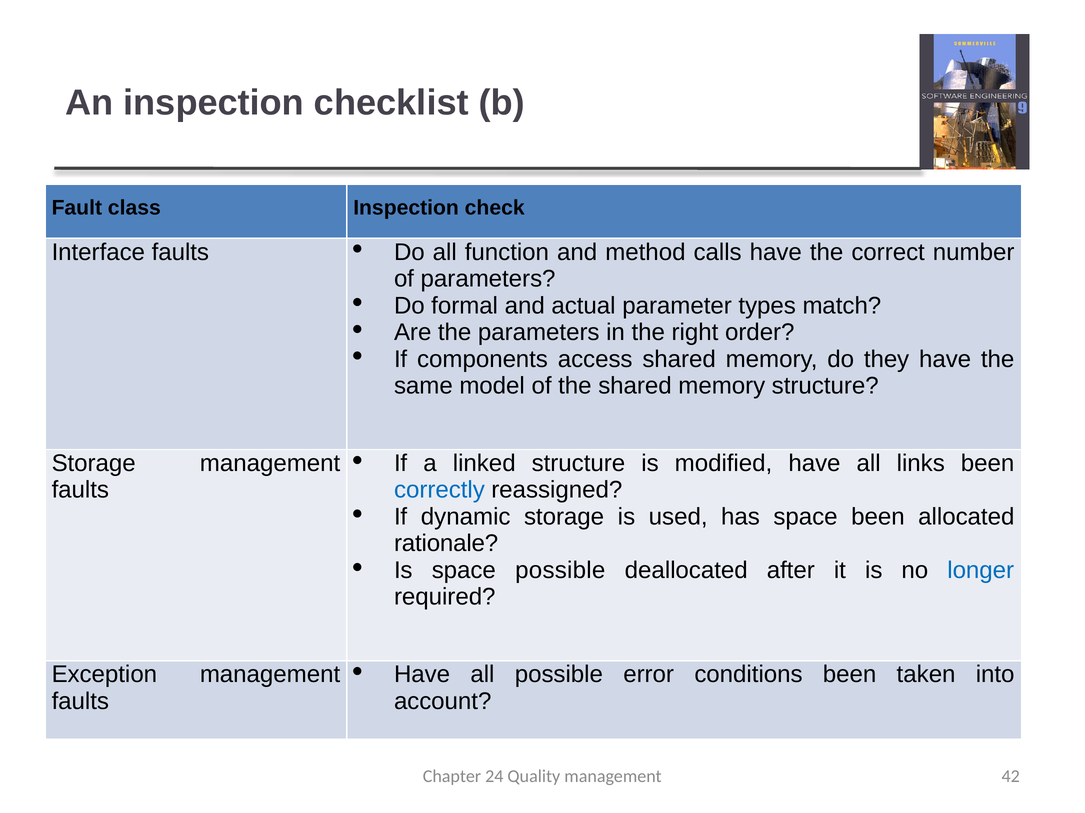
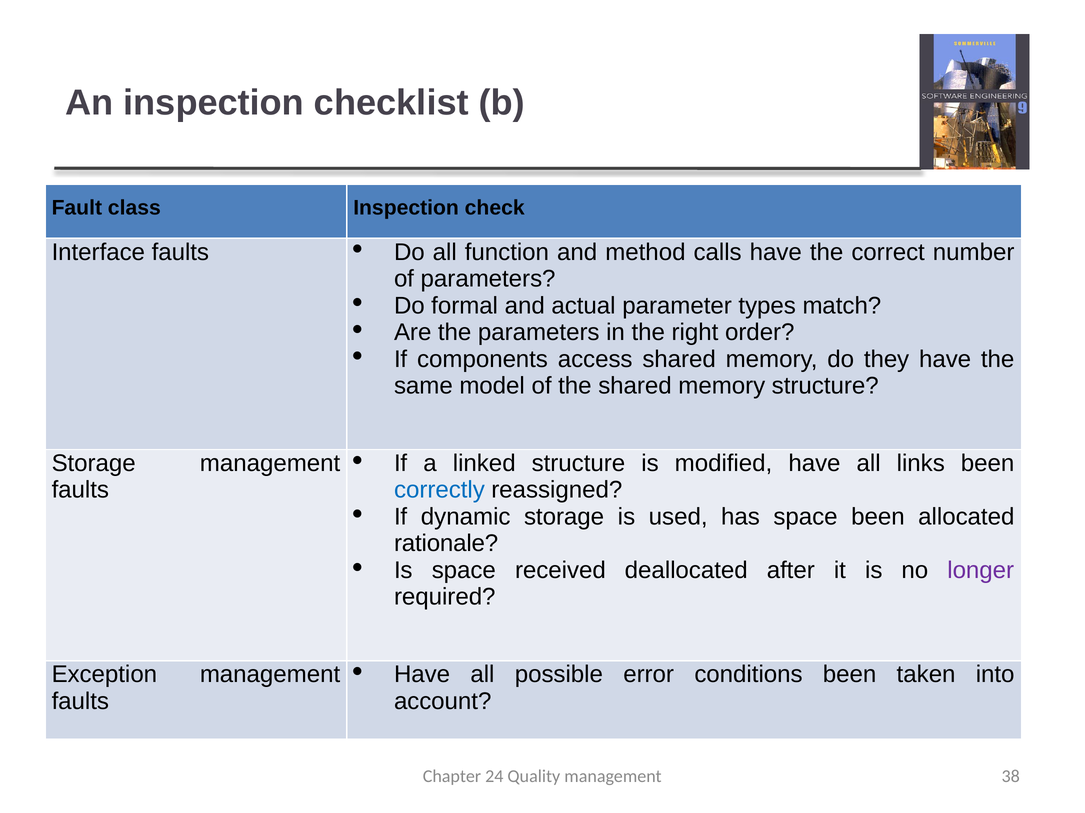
space possible: possible -> received (560, 571)
longer colour: blue -> purple (981, 571)
42: 42 -> 38 (1011, 777)
